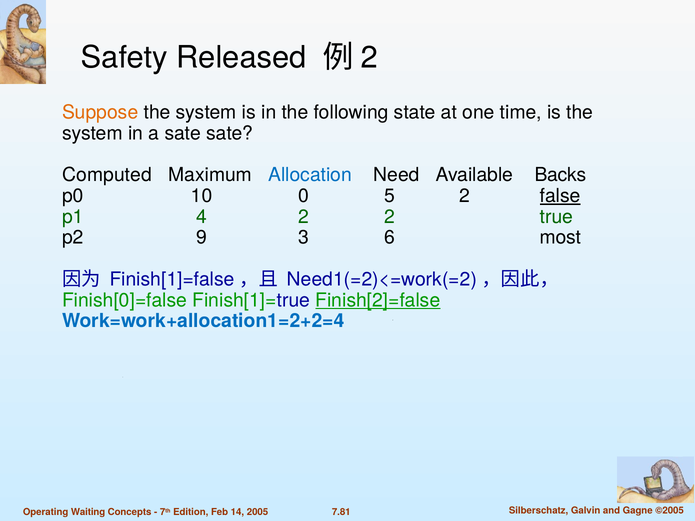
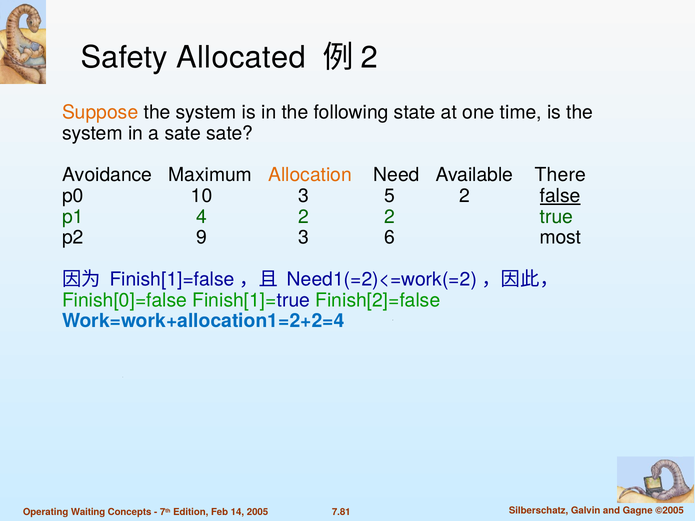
Released: Released -> Allocated (241, 58)
Computed: Computed -> Avoidance (107, 175)
Allocation colour: blue -> orange (310, 175)
Backs: Backs -> There (560, 175)
10 0: 0 -> 3 (304, 196)
Finish[2]=false underline: present -> none (378, 300)
